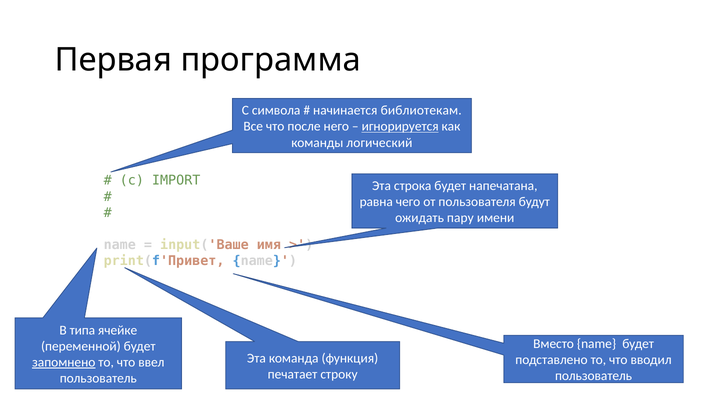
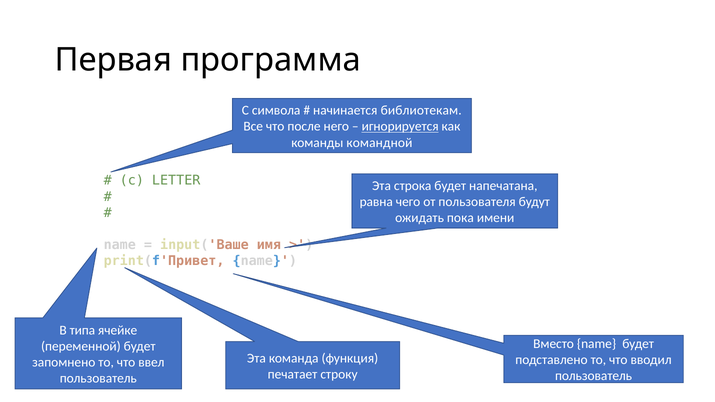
логический: логический -> командной (379, 143)
IMPORT: IMPORT -> LETTER (176, 181)
пару: пару -> пока (460, 218)
запомнено underline: present -> none (64, 363)
